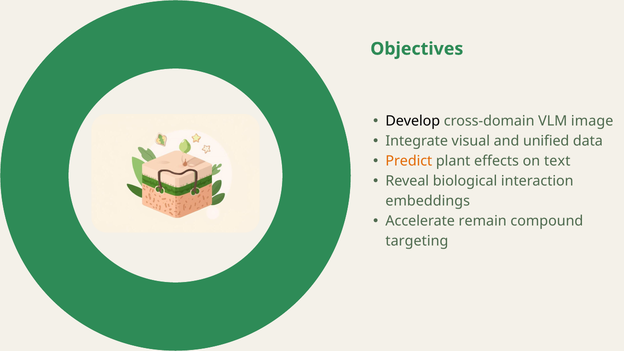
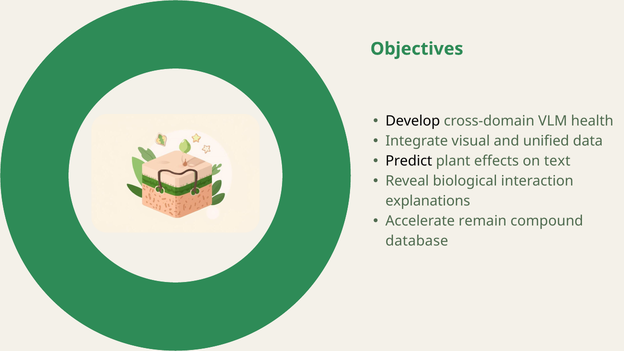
image: image -> health (592, 121)
Predict colour: orange -> black (409, 161)
embeddings: embeddings -> explanations (428, 201)
targeting: targeting -> database (417, 241)
